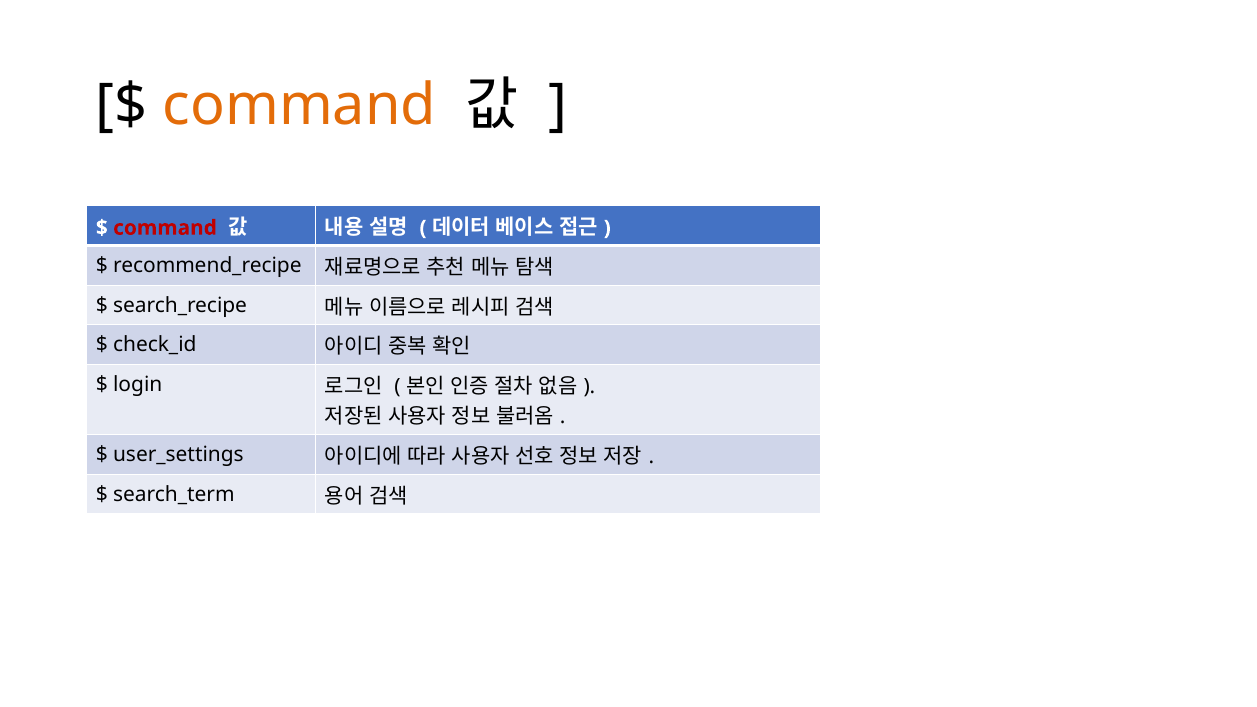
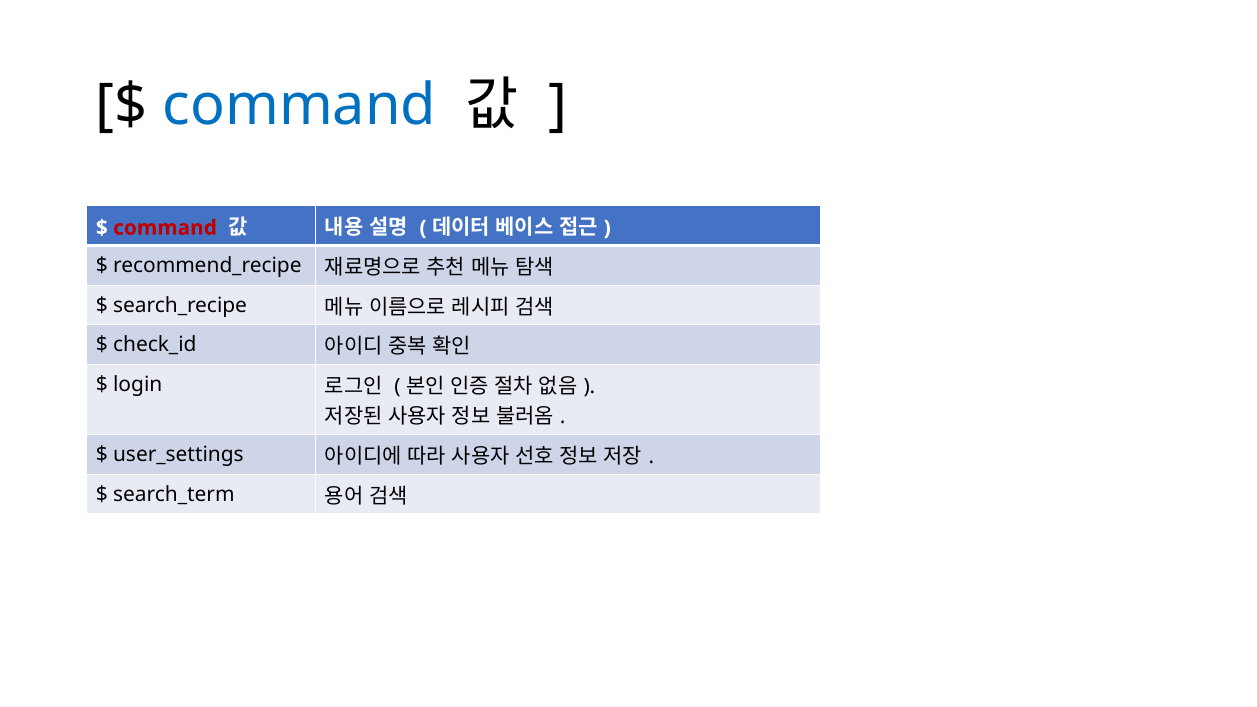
command colour: orange -> blue (299, 106)
